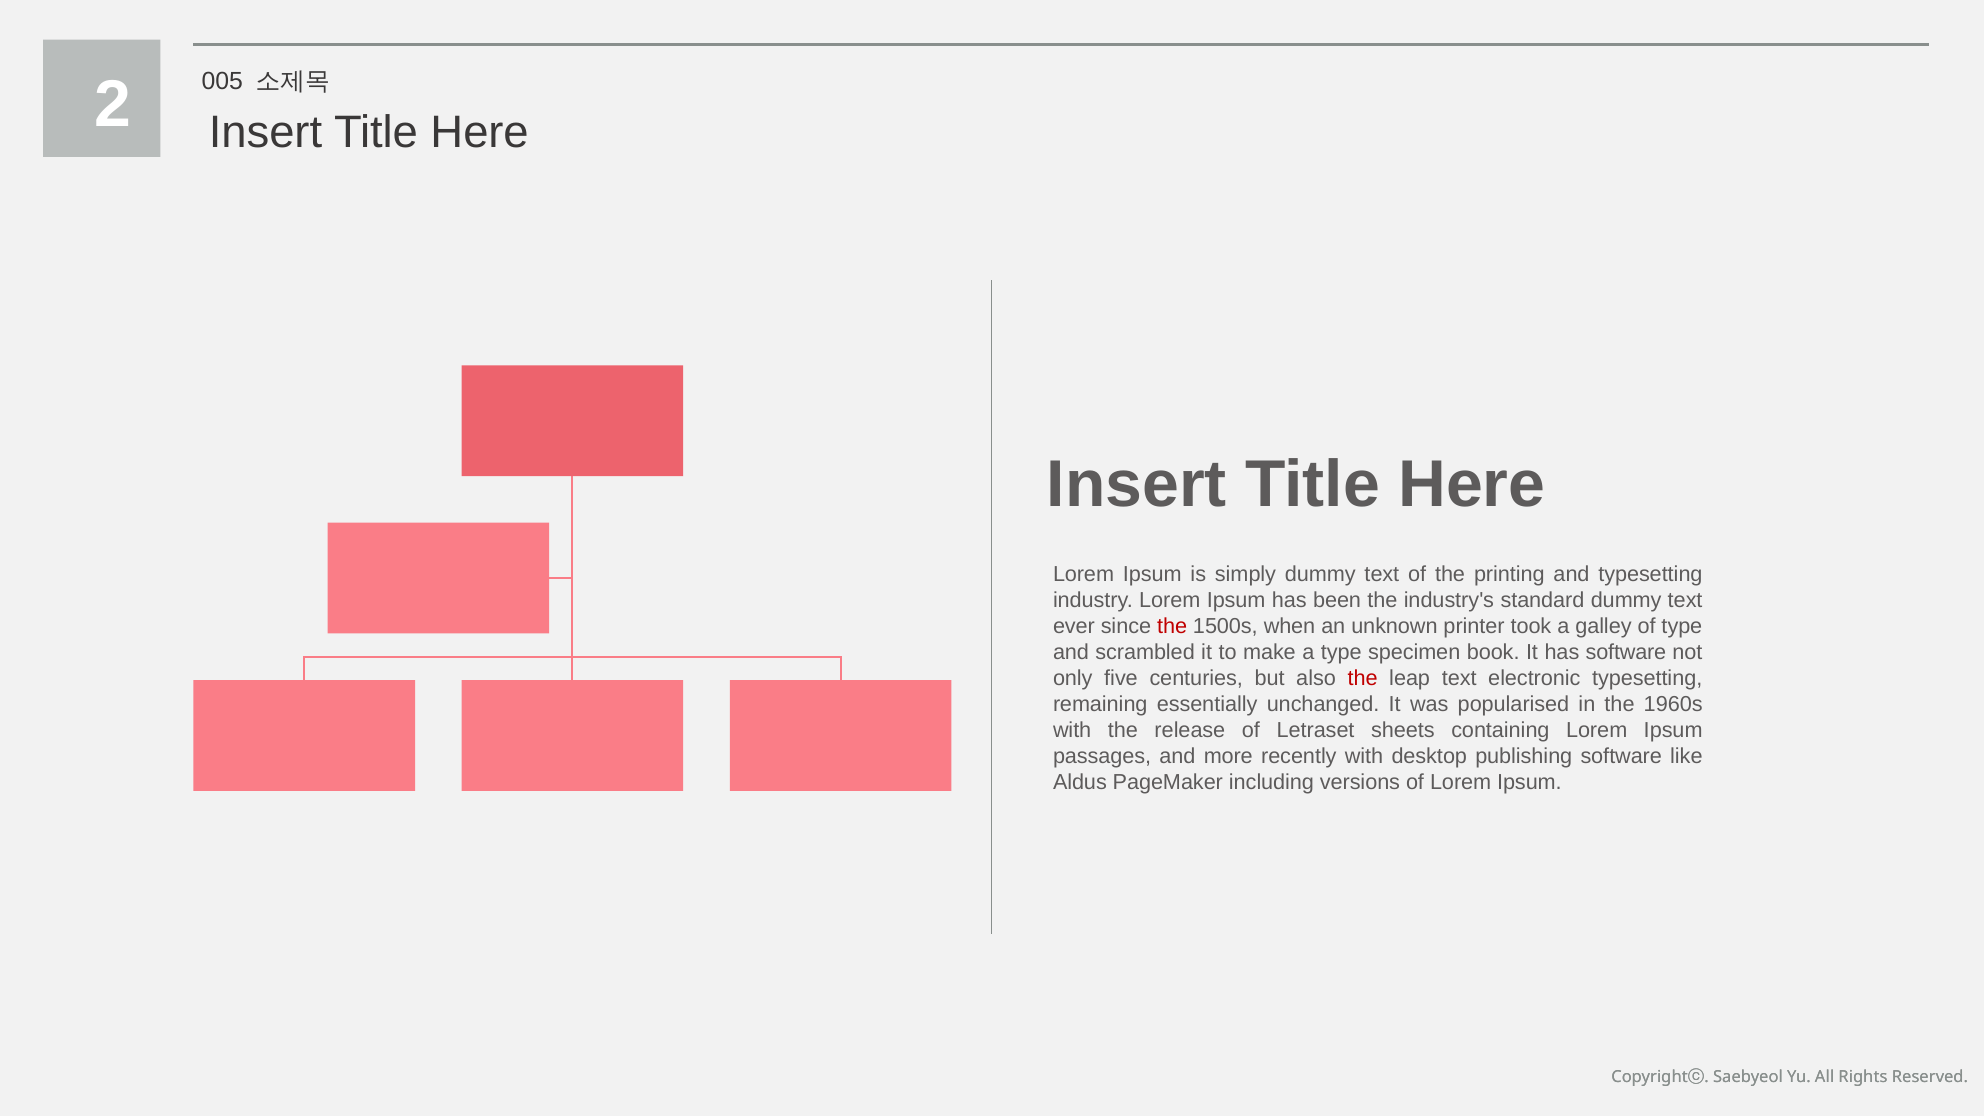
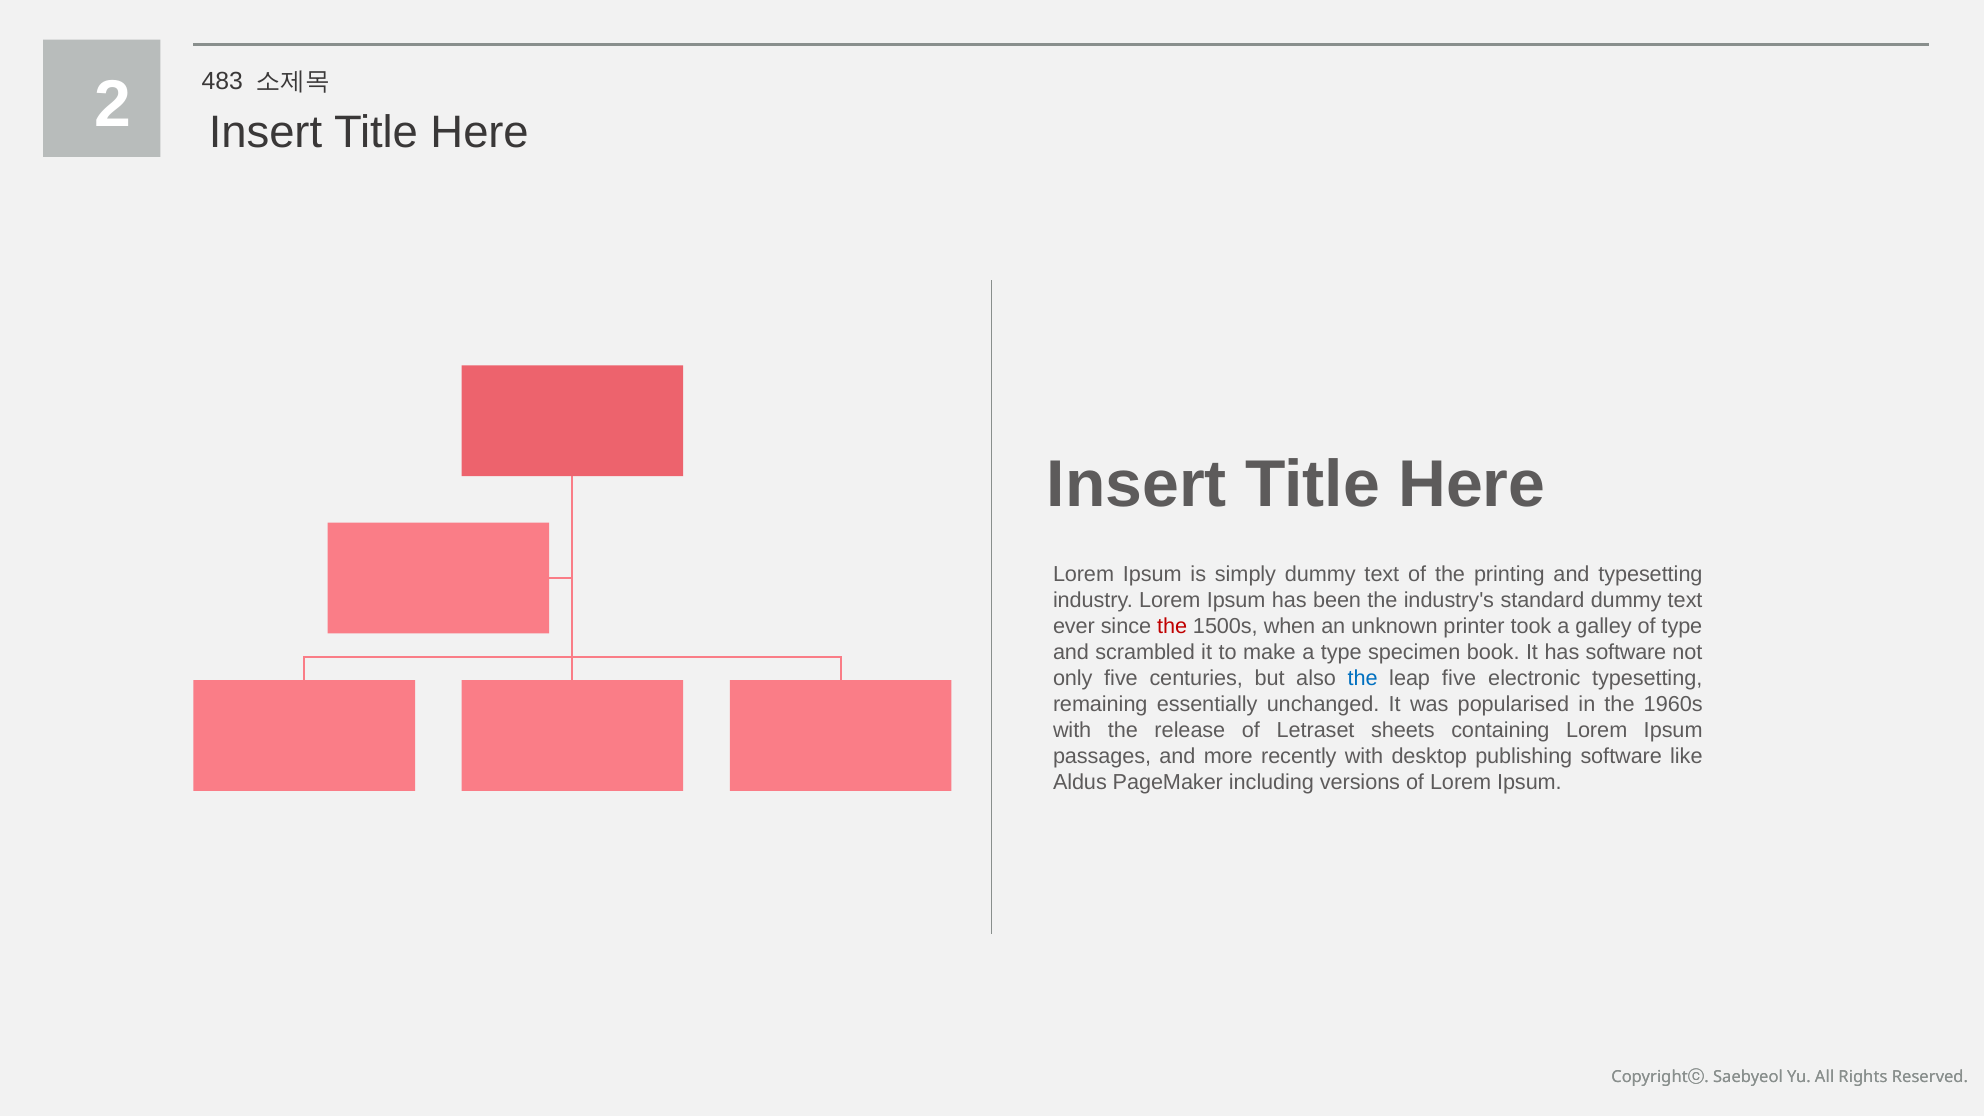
005: 005 -> 483 (222, 81)
the colour: red -> blue (1363, 678)
leap text: text -> five (1459, 678)
